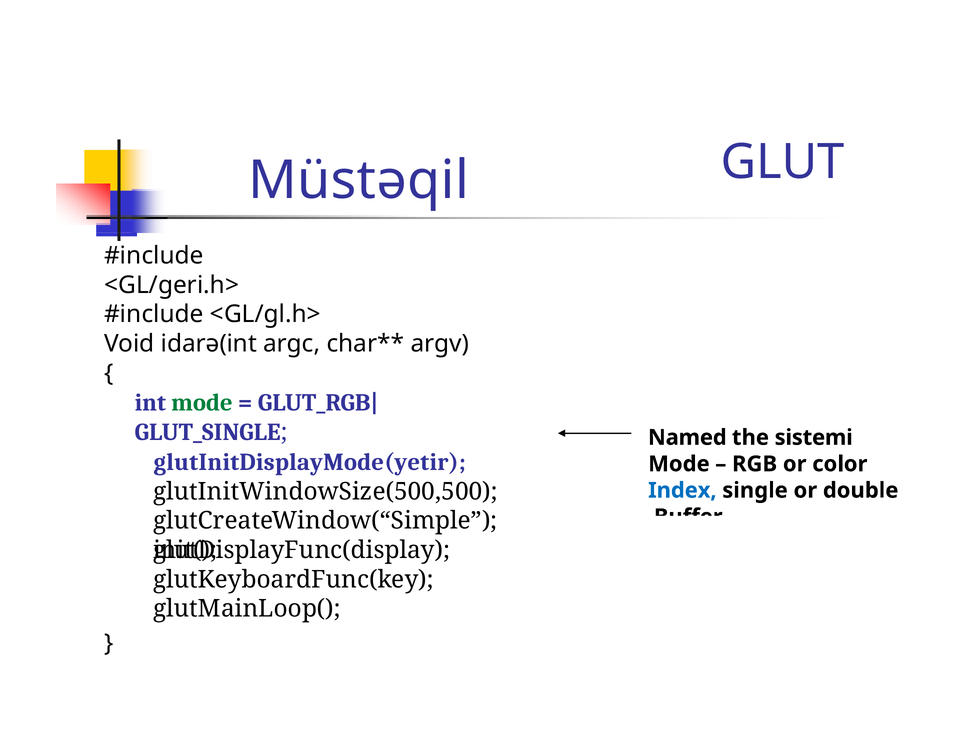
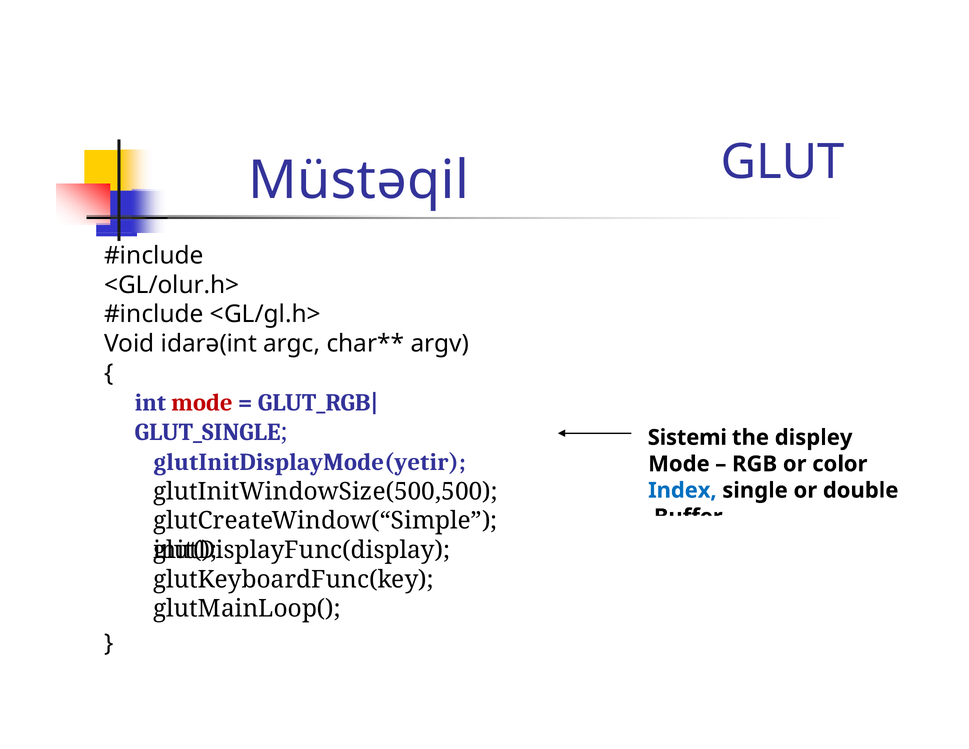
<GL/geri.h>: <GL/geri.h> -> <GL/olur.h> (172, 285)
mode colour: green -> red (202, 403)
Named: Named -> Sistemi (687, 437)
sistemi: sistemi -> displey (814, 437)
